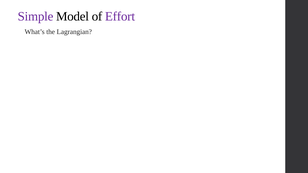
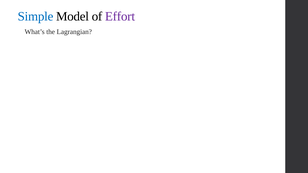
Simple colour: purple -> blue (36, 17)
